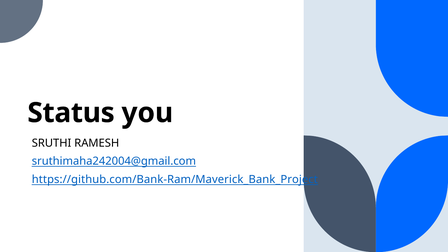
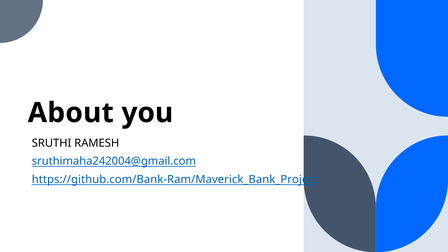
Status: Status -> About (71, 113)
